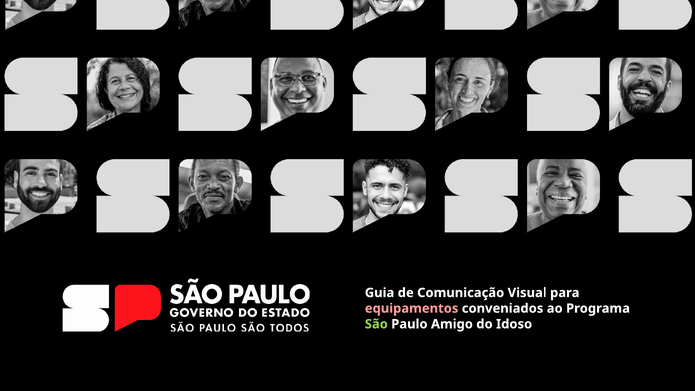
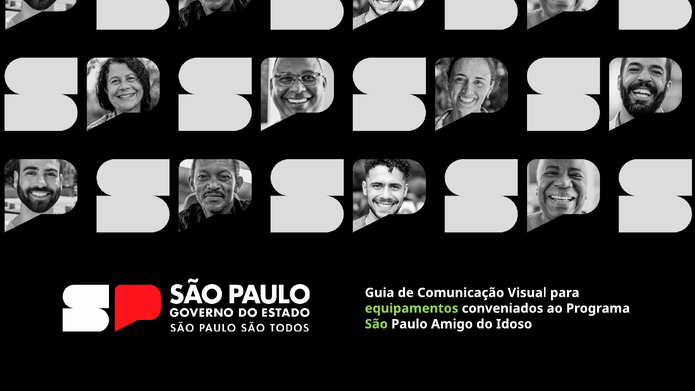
equipamentos colour: pink -> light green (412, 308)
